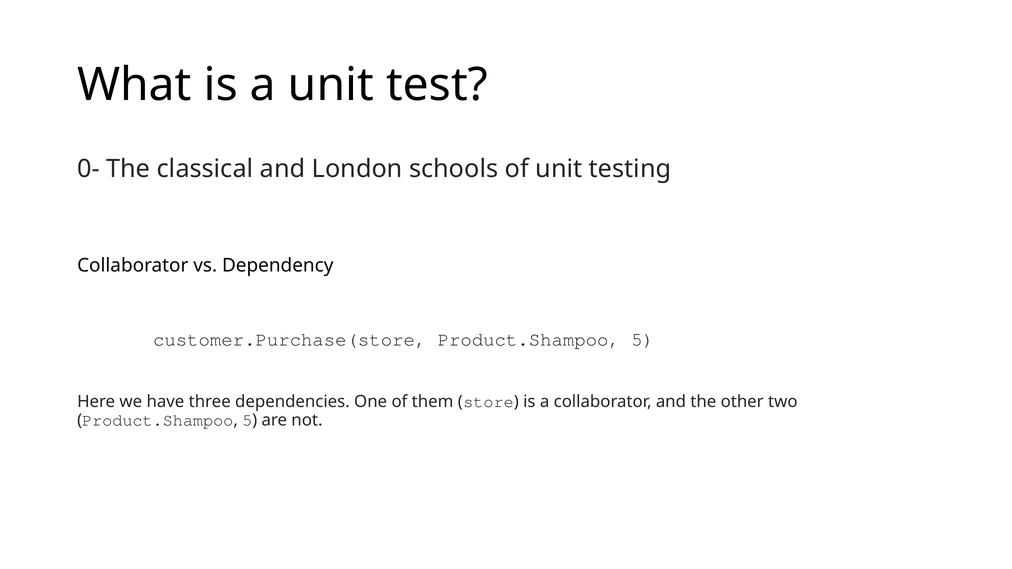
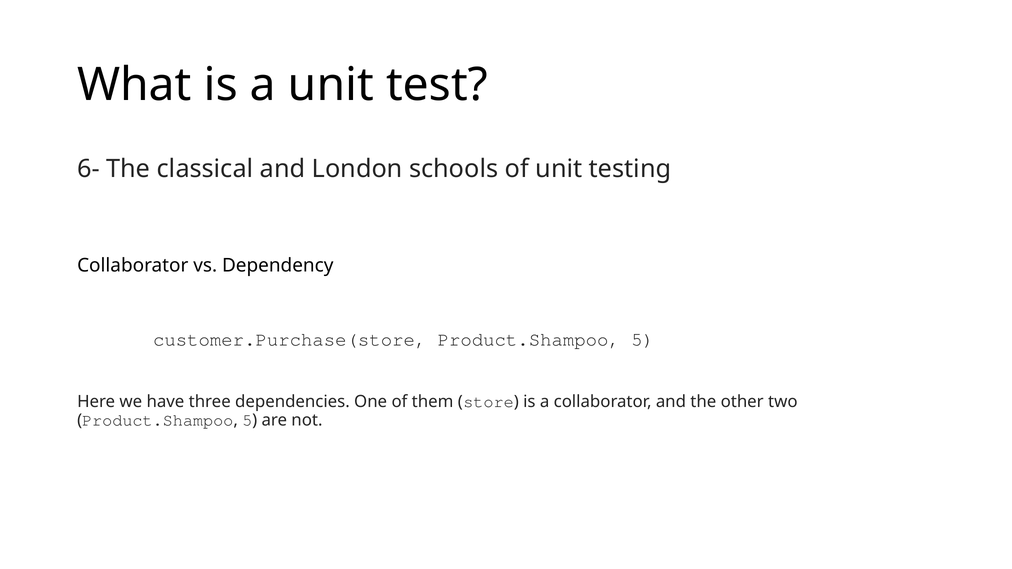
0-: 0- -> 6- (88, 169)
